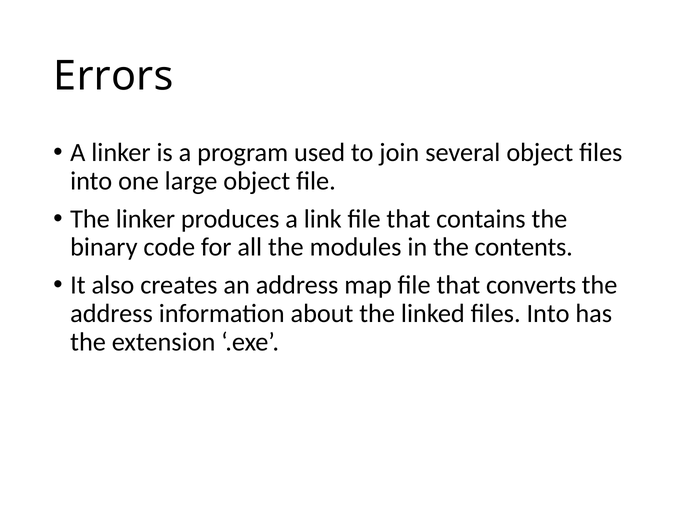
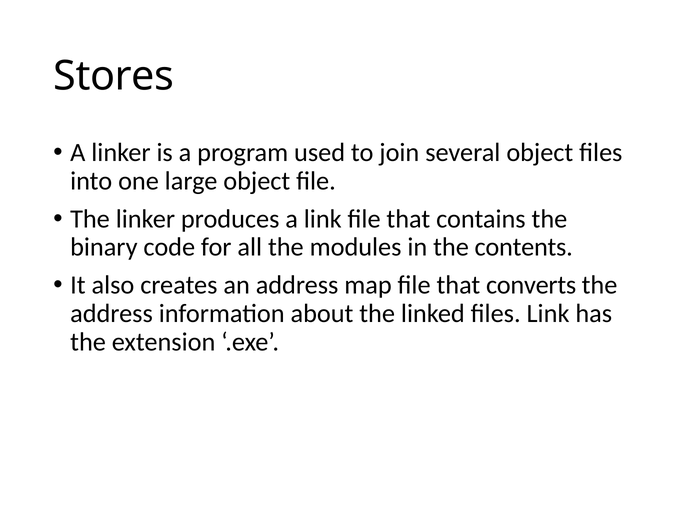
Errors: Errors -> Stores (114, 76)
linked files Into: Into -> Link (548, 313)
